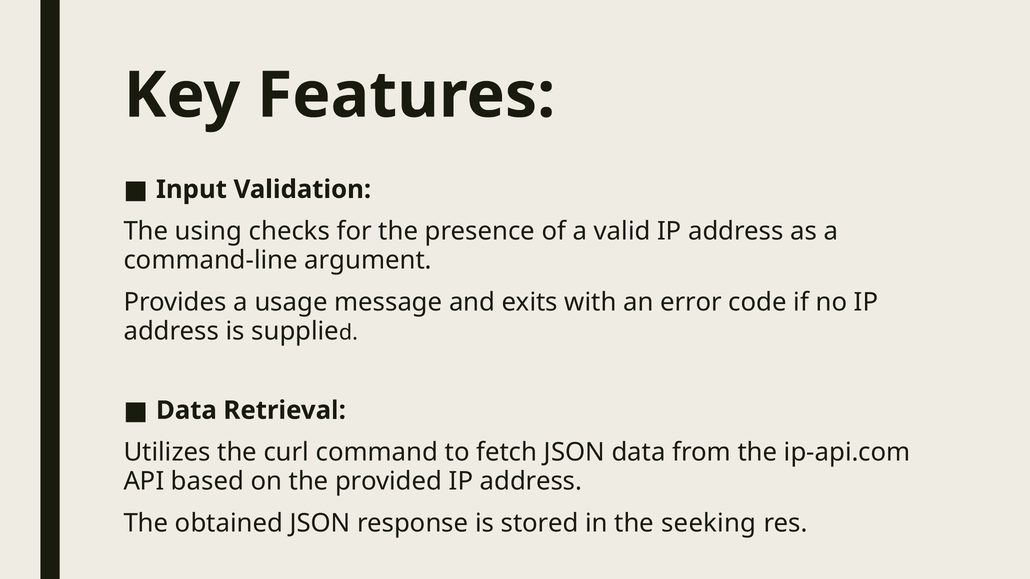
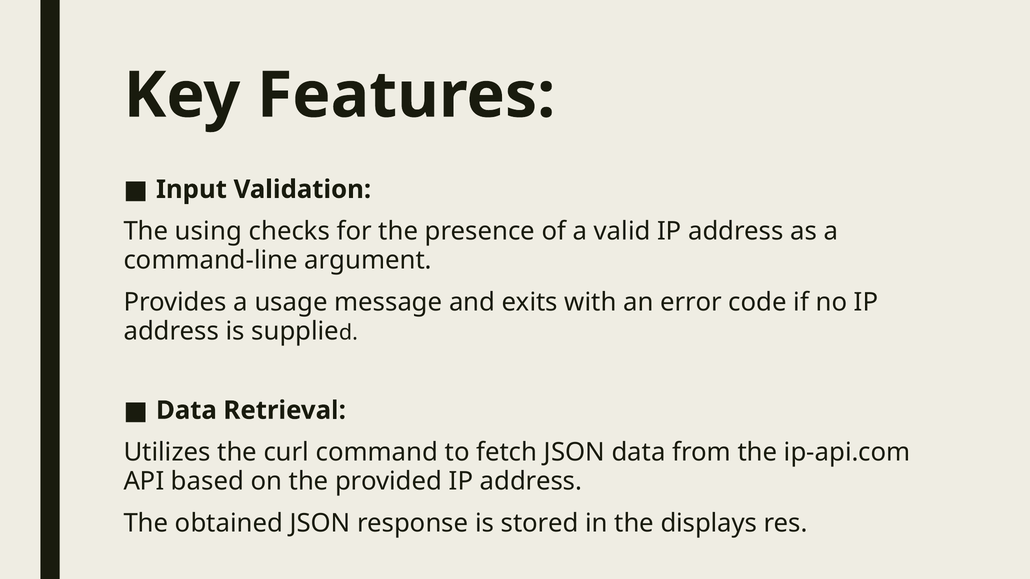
seeking: seeking -> displays (709, 524)
